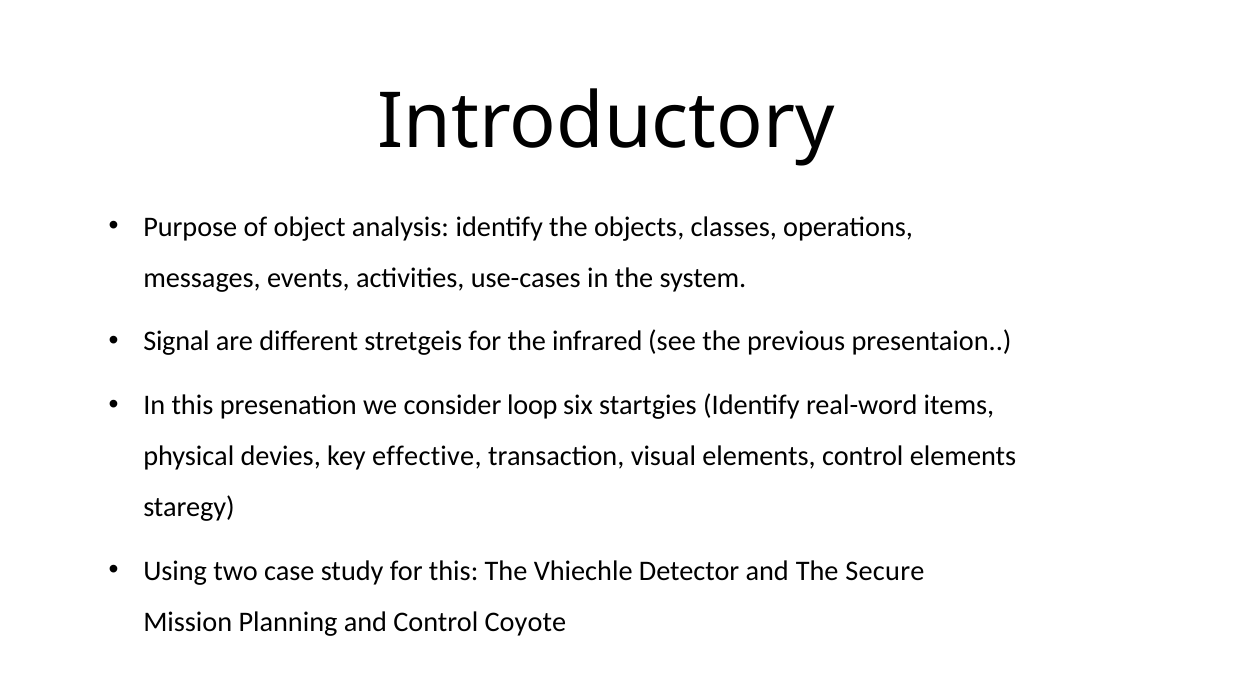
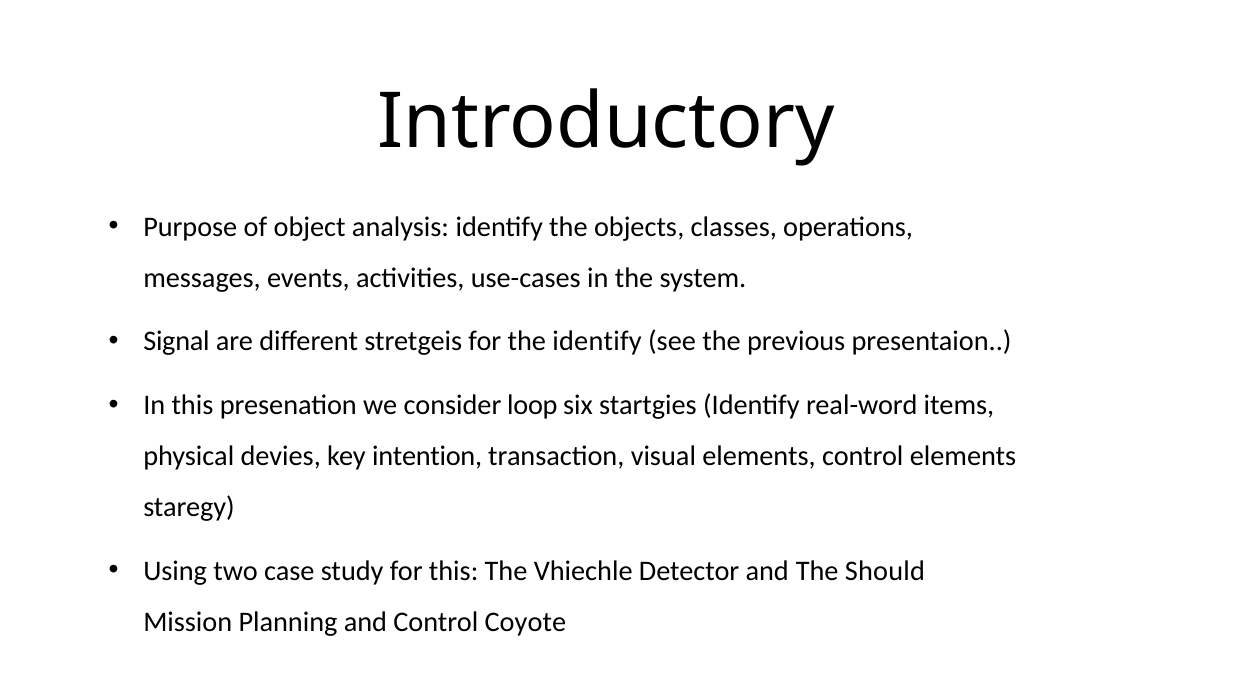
the infrared: infrared -> identify (597, 342)
effective: effective -> intention (427, 456)
Secure: Secure -> Should (885, 571)
